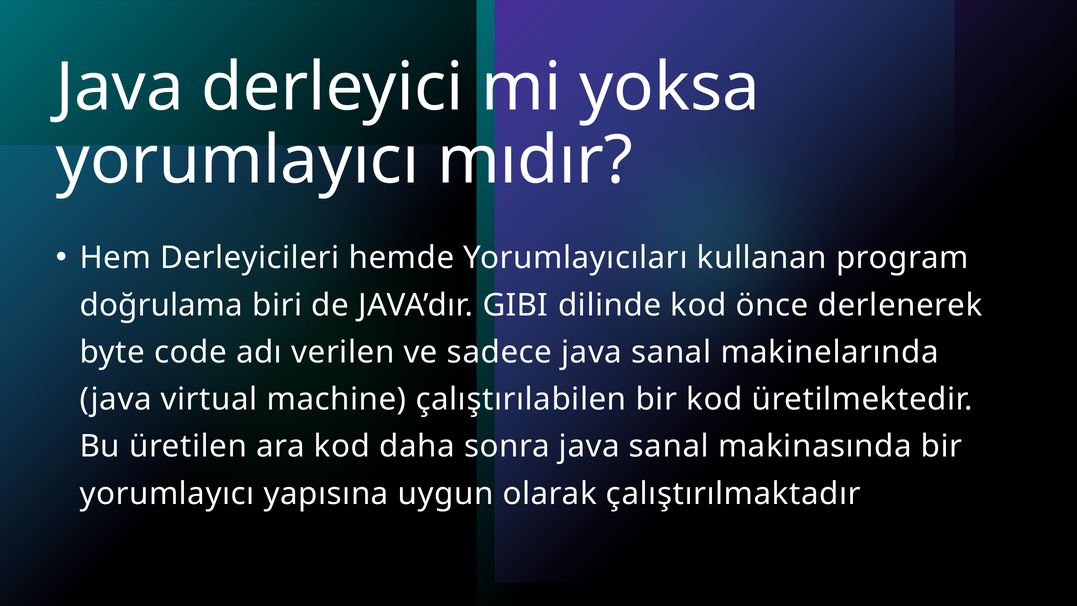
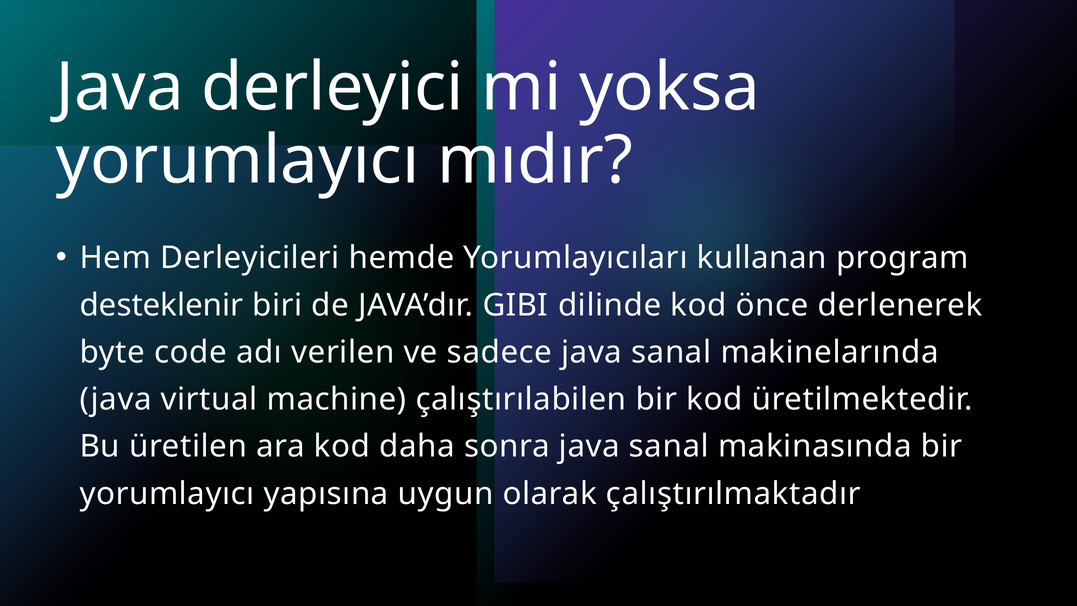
doğrulama: doğrulama -> desteklenir (161, 305)
